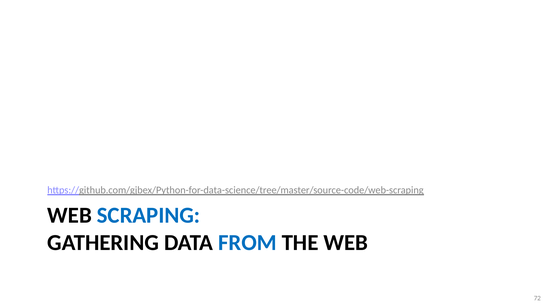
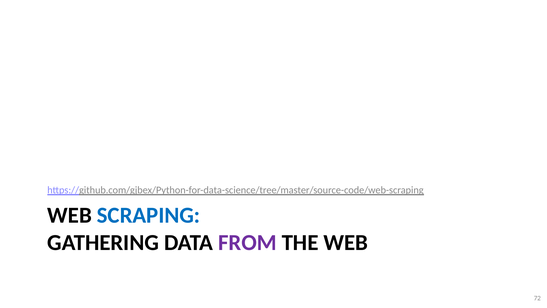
FROM colour: blue -> purple (247, 242)
